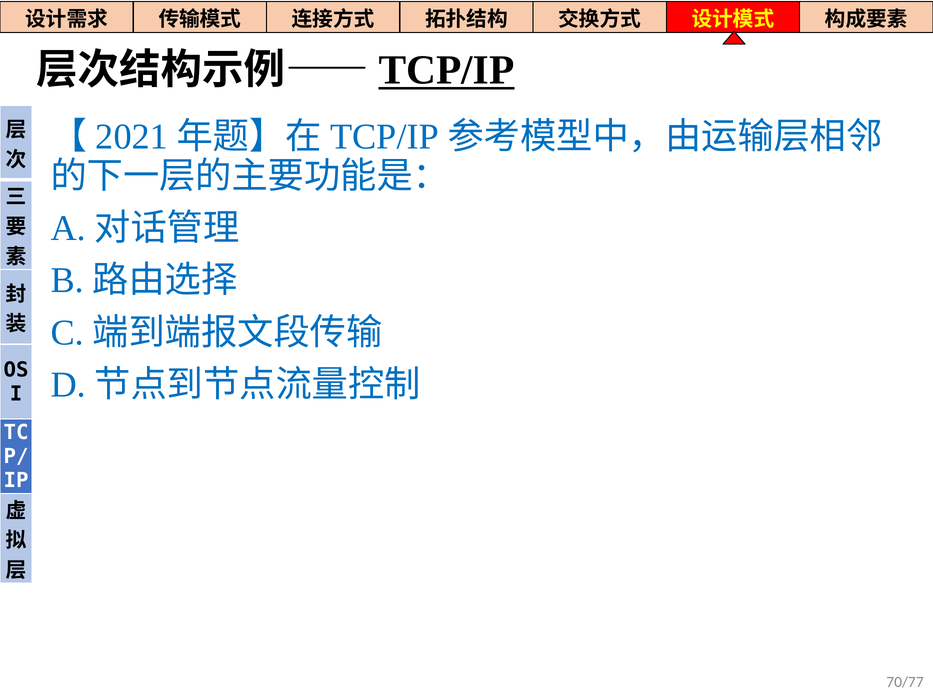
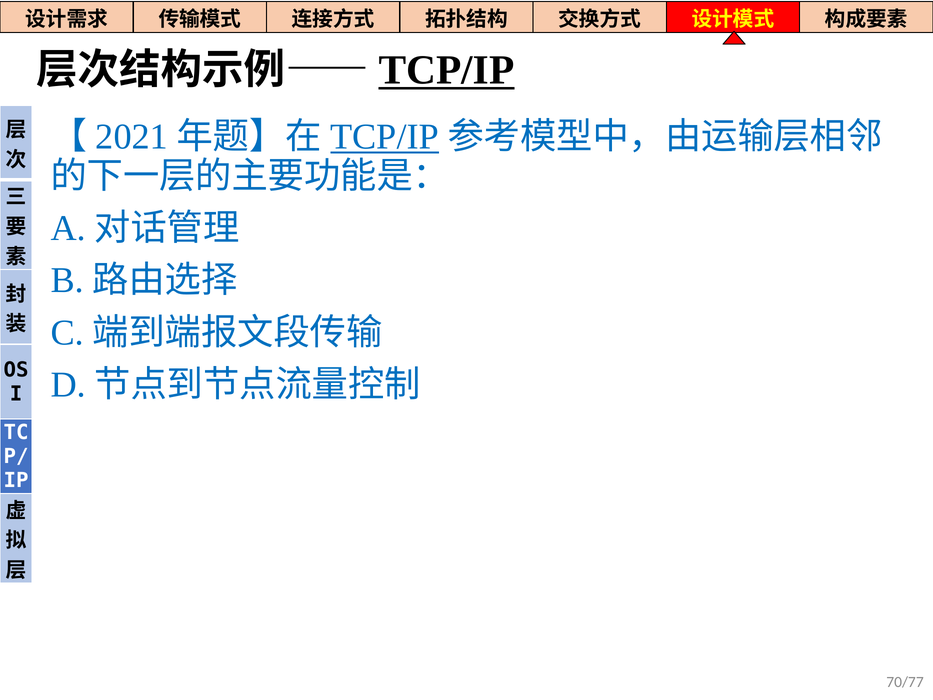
TCP/IP underline: none -> present (385, 137)
